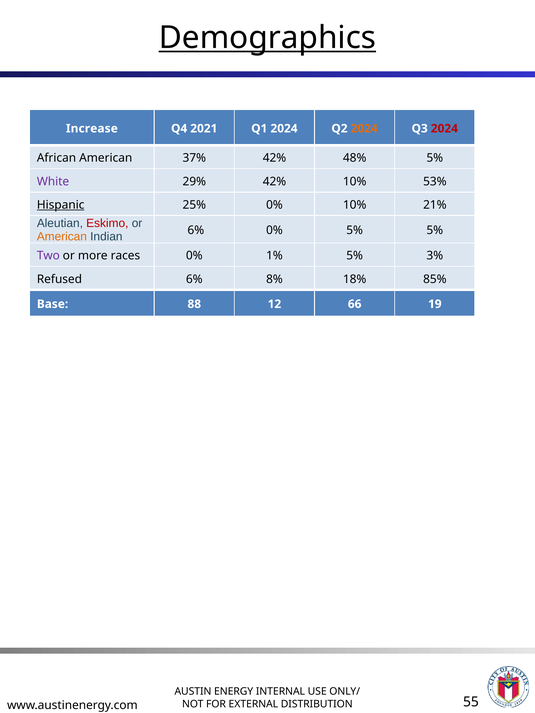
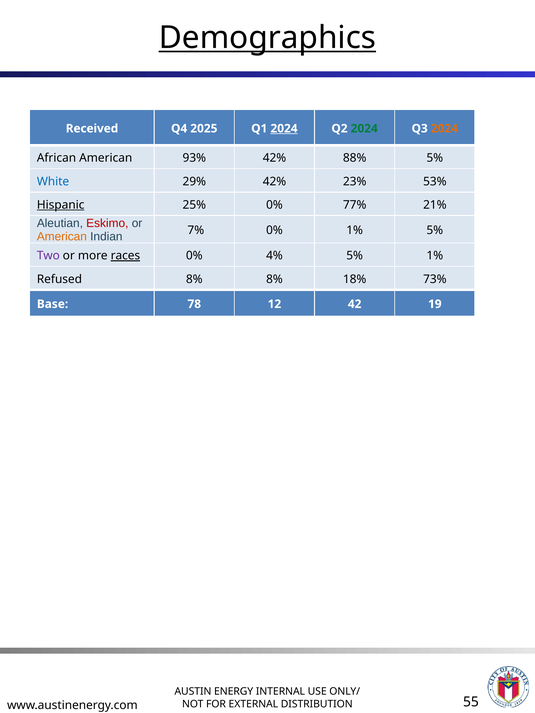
Increase: Increase -> Received (92, 129)
2021: 2021 -> 2025 (204, 129)
2024 underline: none -> present (284, 129)
2024 colour: orange -> green (364, 129)
2024 colour: red -> orange (444, 129)
37%: 37% -> 93% (194, 158)
48%: 48% -> 88% (355, 158)
White colour: purple -> blue (53, 182)
42% 10%: 10% -> 23% (355, 182)
0% 10%: 10% -> 77% (355, 205)
Indian 6%: 6% -> 7% (196, 230)
0% 5%: 5% -> 1% (355, 230)
races underline: none -> present (125, 256)
1%: 1% -> 4% (274, 256)
5% 3%: 3% -> 1% (435, 256)
Refused 6%: 6% -> 8% (194, 279)
85%: 85% -> 73% (435, 279)
88: 88 -> 78 (194, 304)
66: 66 -> 42 (355, 304)
